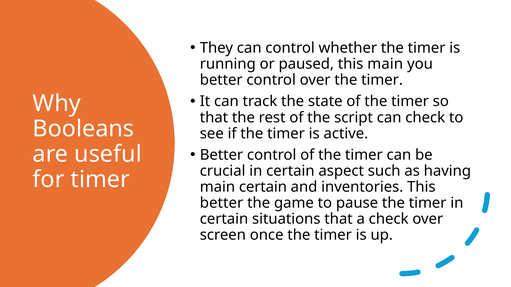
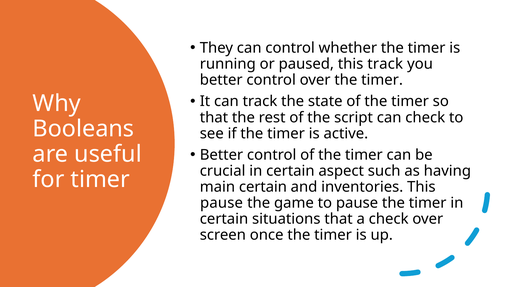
this main: main -> track (385, 64)
better: better -> pause (222, 203)
